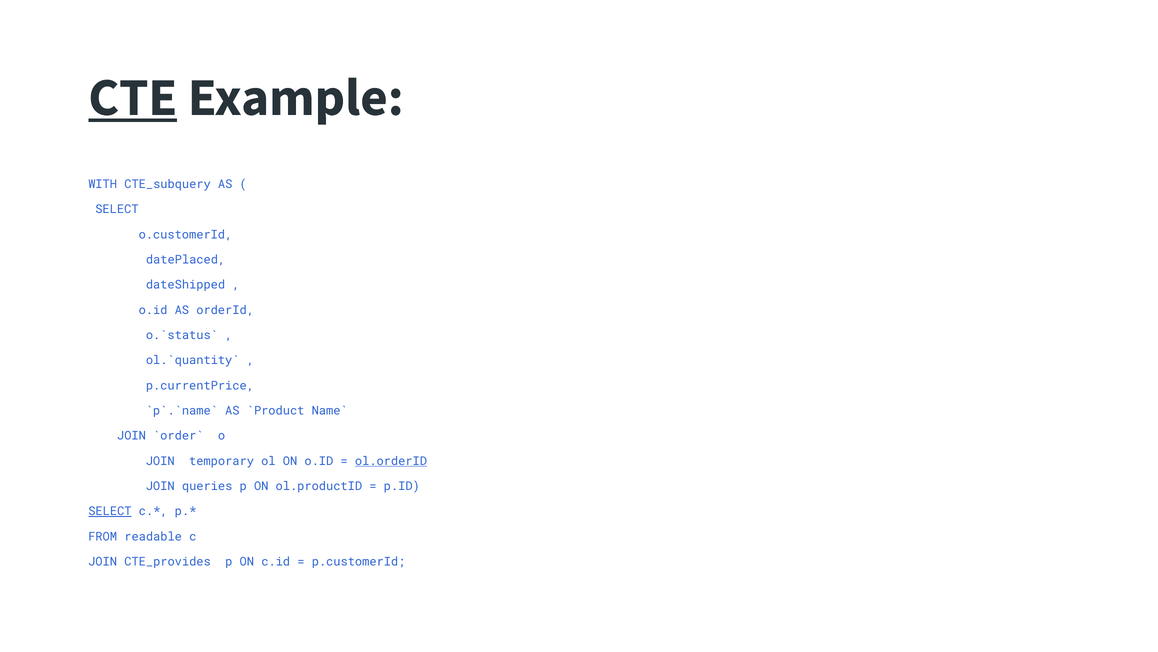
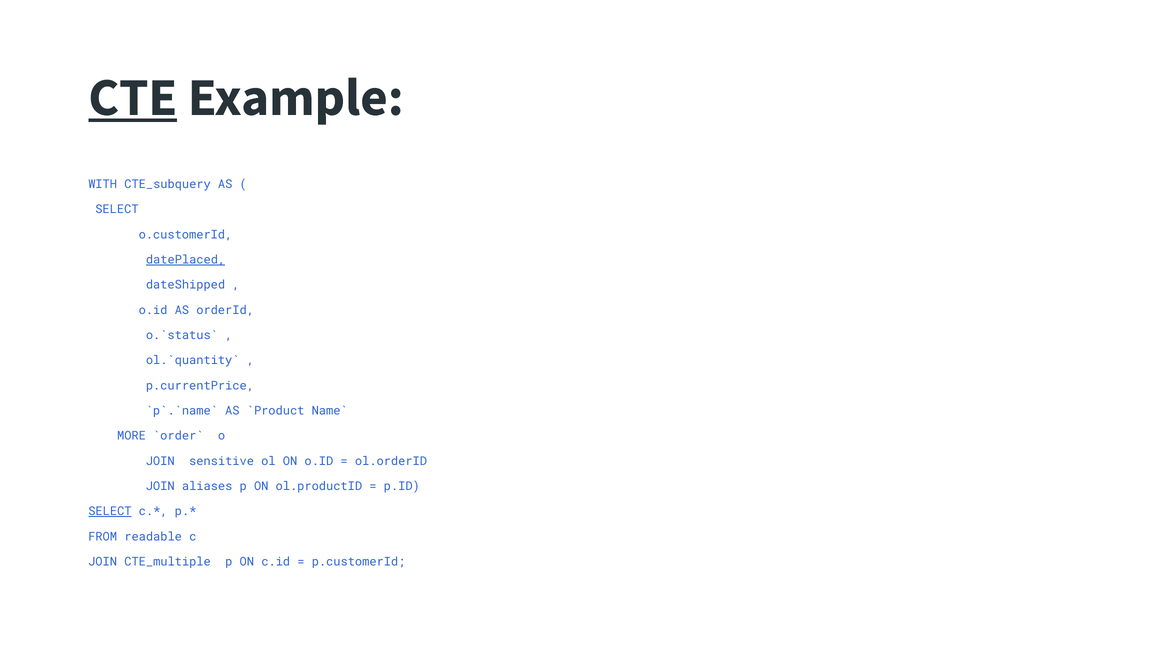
datePlaced underline: none -> present (186, 260)
JOIN: JOIN -> MORE (131, 435)
temporary: temporary -> sensitive (222, 461)
ol.orderID underline: present -> none (391, 461)
queries: queries -> aliases (207, 486)
CTE_provides: CTE_provides -> CTE_multiple (168, 561)
